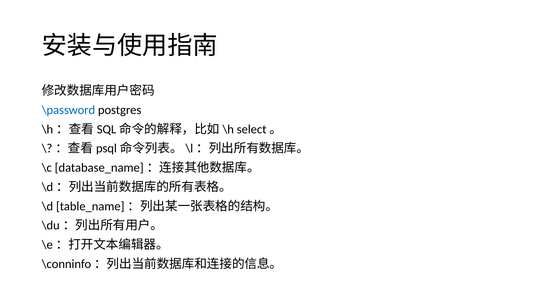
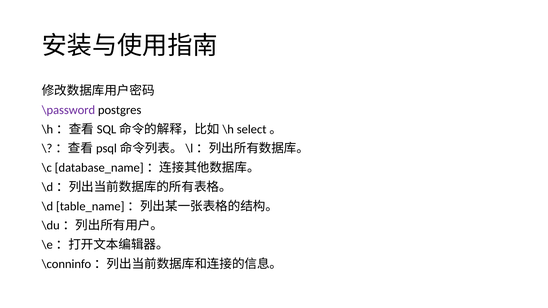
\password colour: blue -> purple (68, 110)
